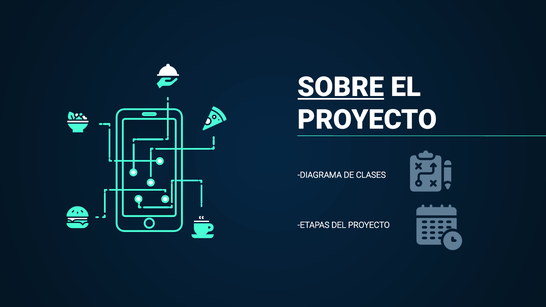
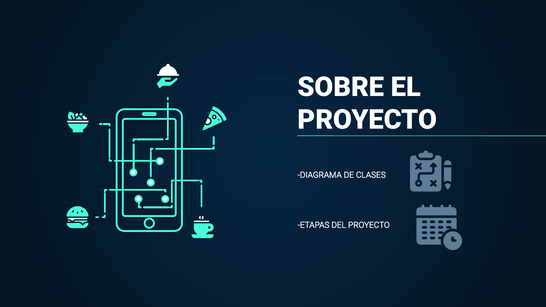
SOBRE underline: present -> none (341, 87)
